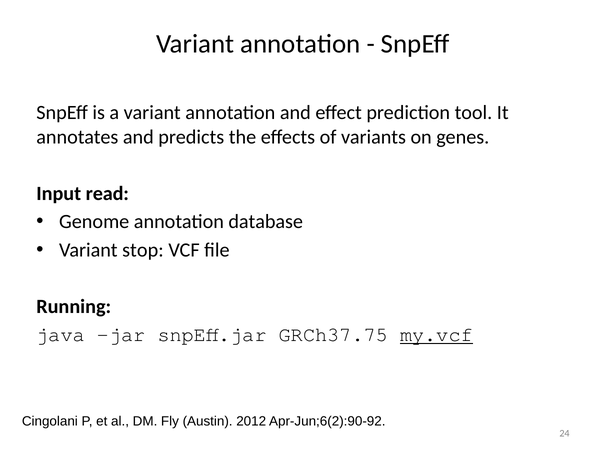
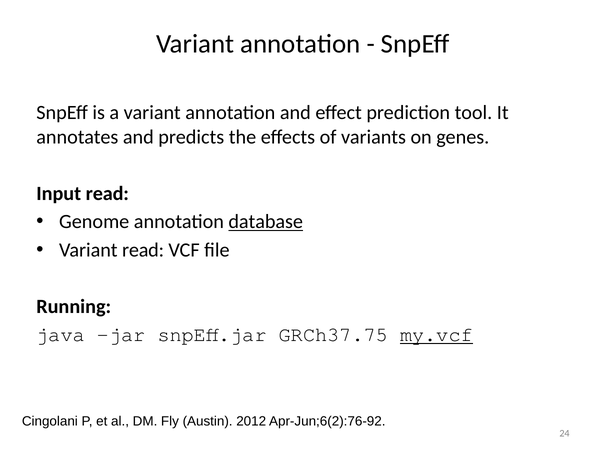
database underline: none -> present (266, 222)
Variant stop: stop -> read (143, 250)
Apr-Jun;6(2):90-92: Apr-Jun;6(2):90-92 -> Apr-Jun;6(2):76-92 (327, 422)
